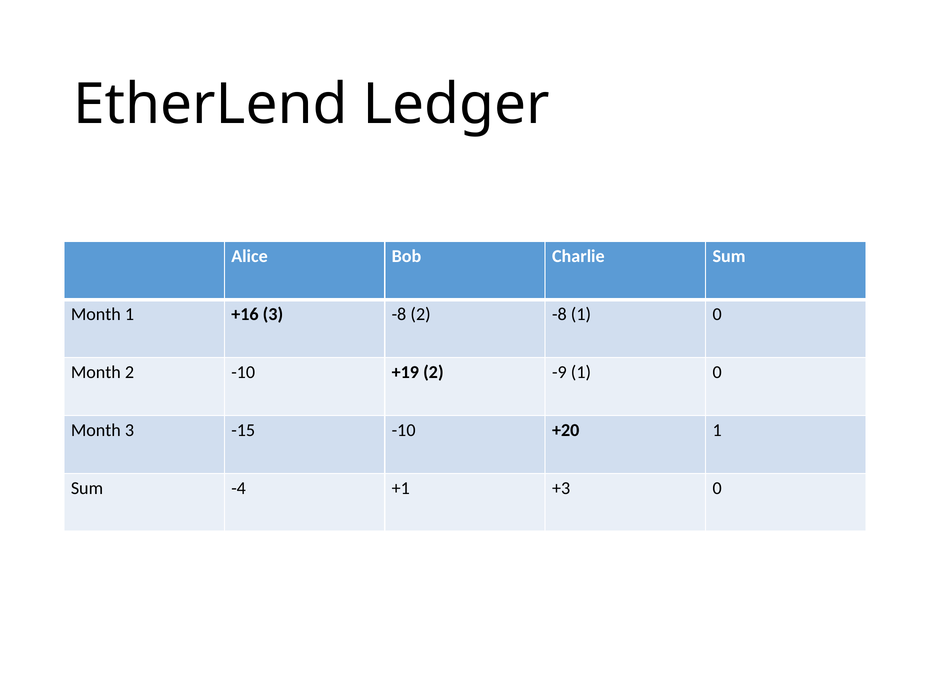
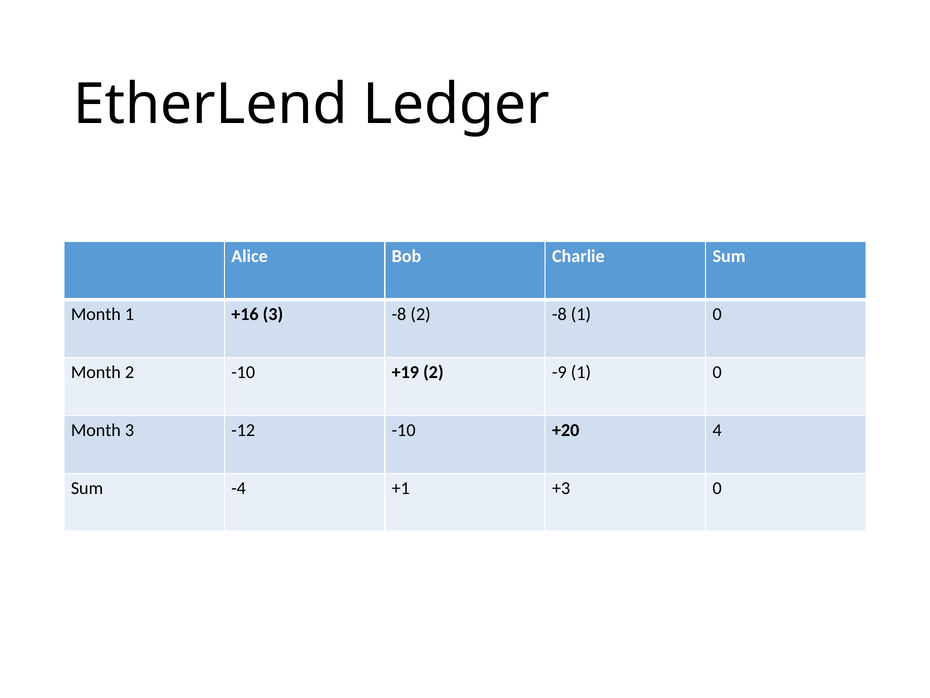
-15: -15 -> -12 (243, 430)
+20 1: 1 -> 4 (717, 430)
